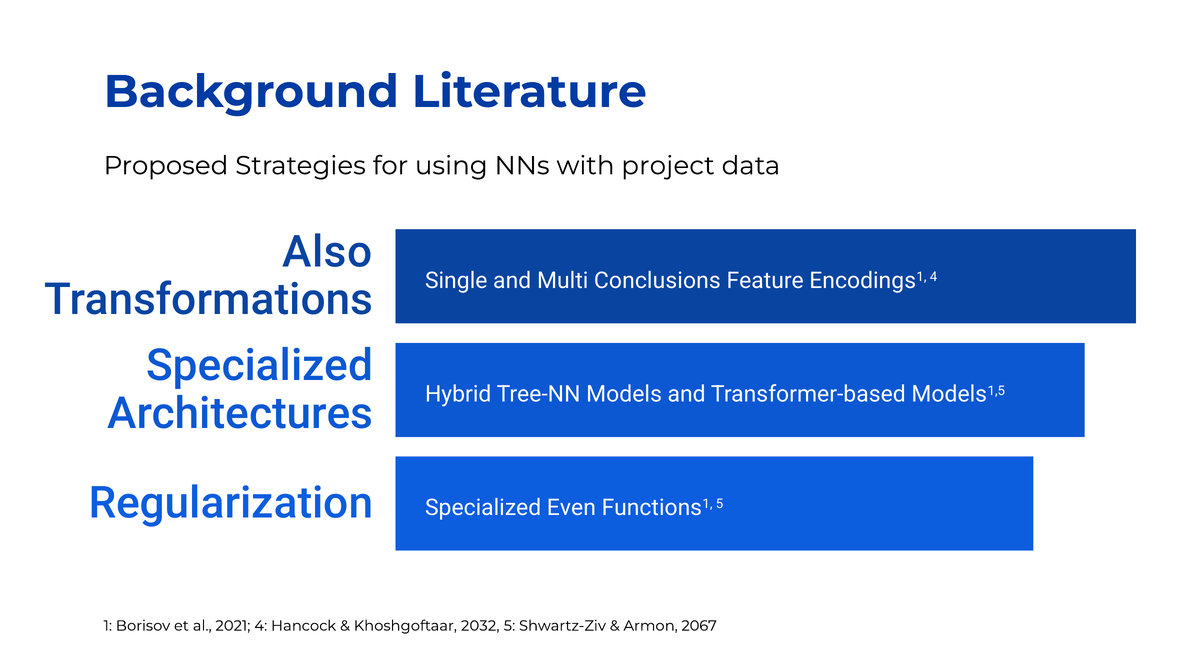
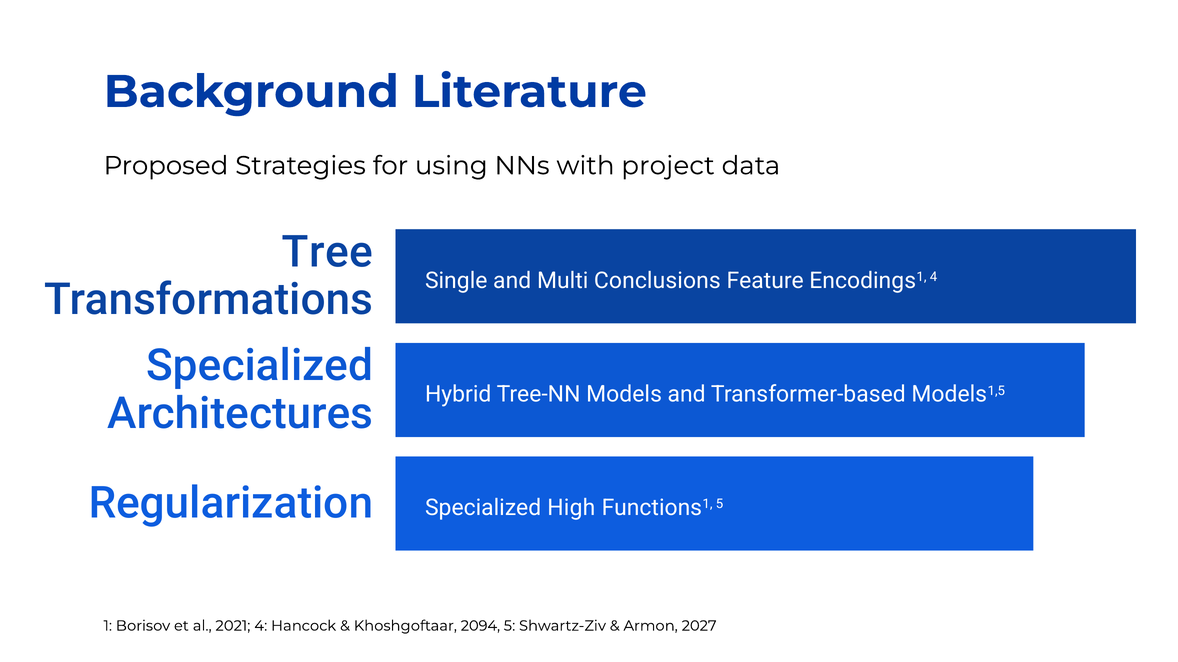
Also: Also -> Tree (327, 252)
Even: Even -> High (571, 508)
2032: 2032 -> 2094 (480, 626)
2067: 2067 -> 2027 (699, 626)
